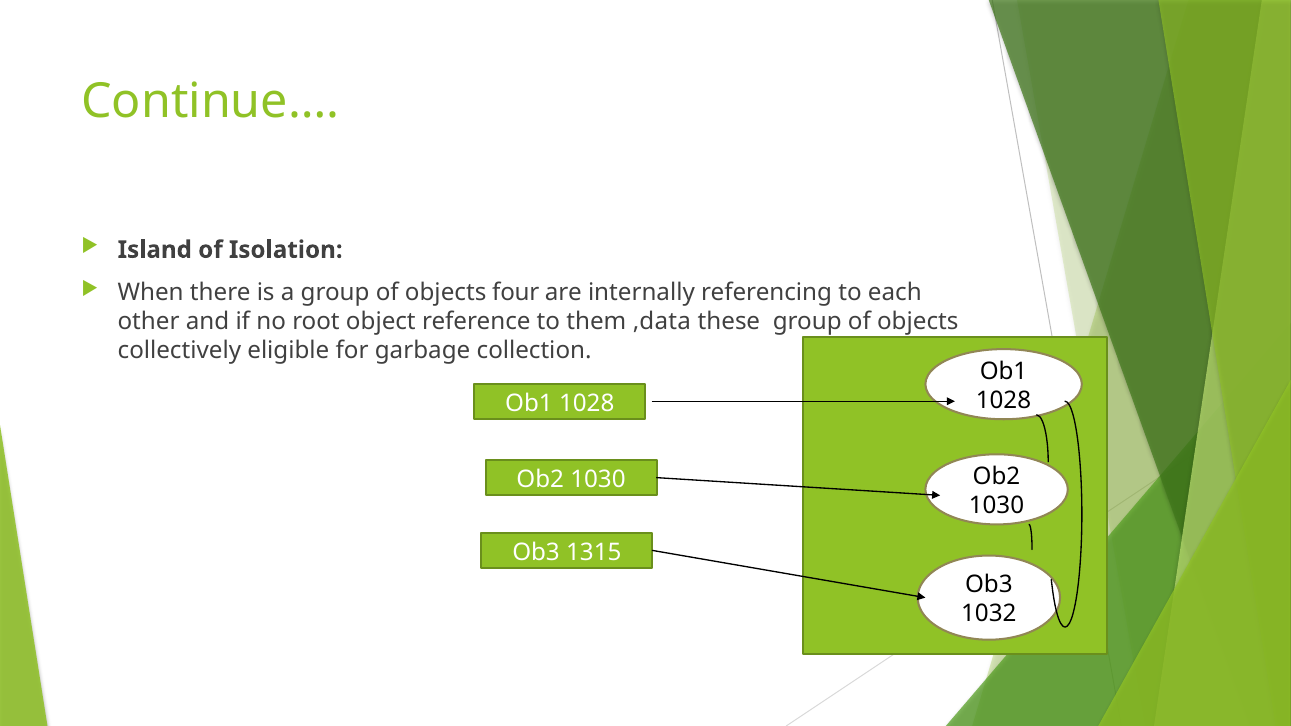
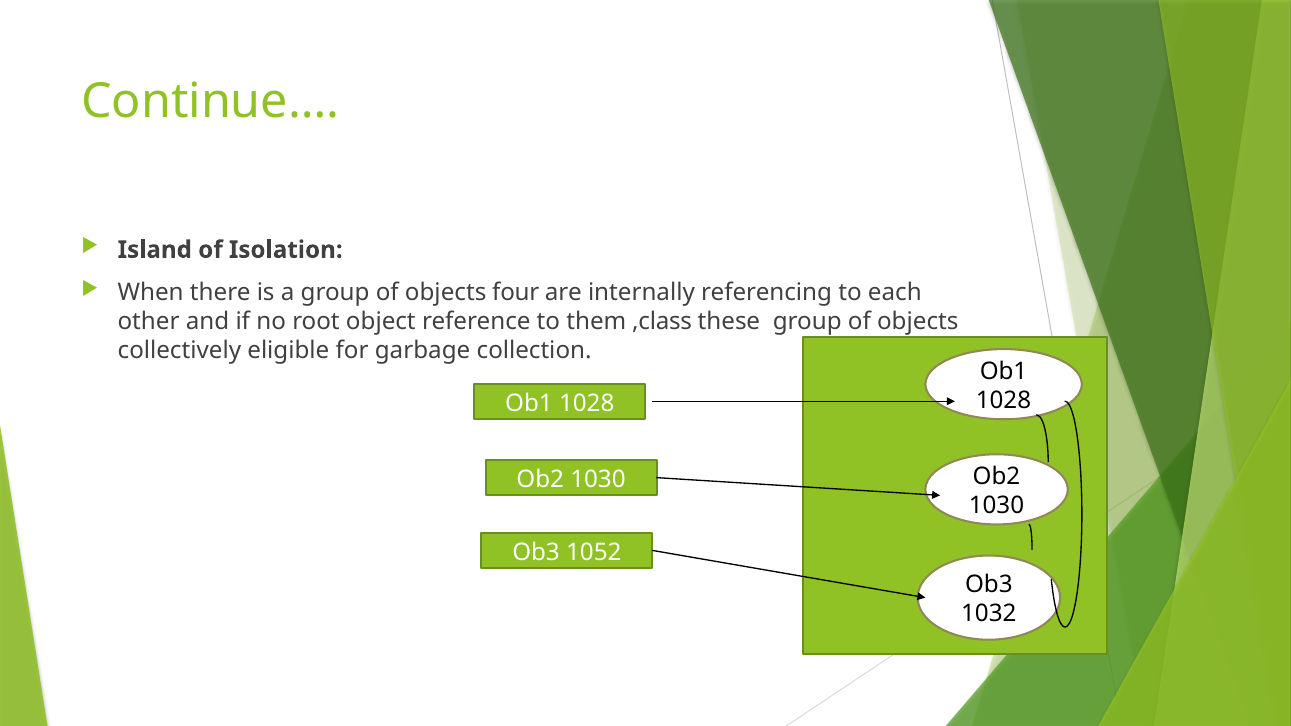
,data: ,data -> ,class (662, 321)
1315: 1315 -> 1052 (594, 552)
